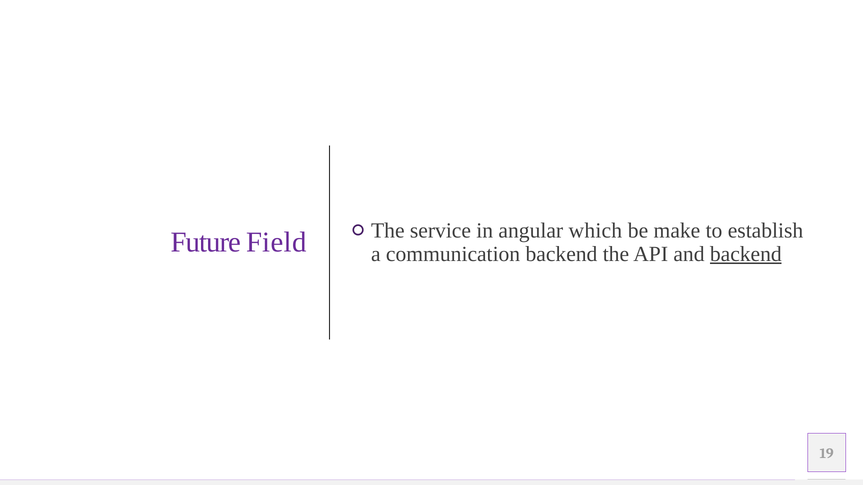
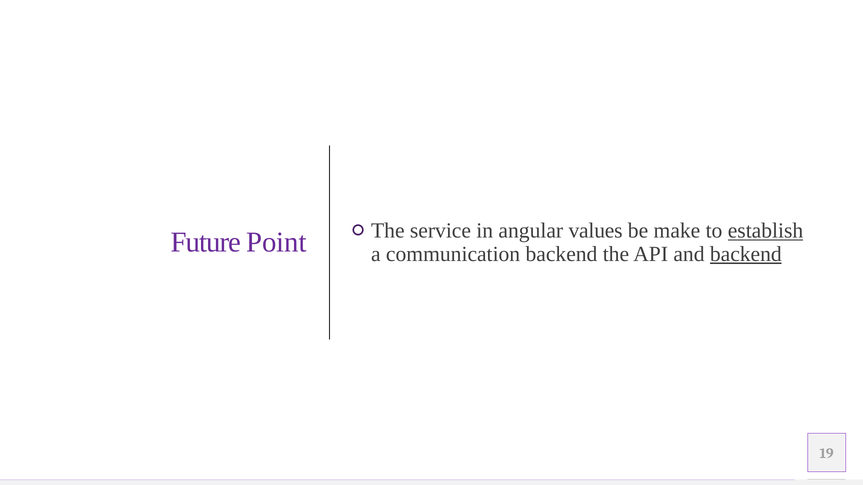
Field: Field -> Point (276, 243)
which: which -> values (596, 231)
establish underline: none -> present (766, 231)
